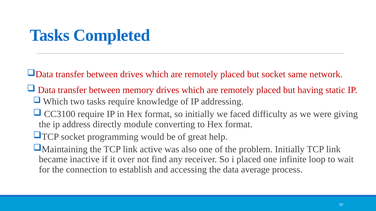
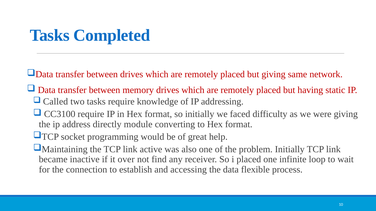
but socket: socket -> giving (274, 75)
Which: Which -> Called (56, 102)
average: average -> flexible (255, 170)
